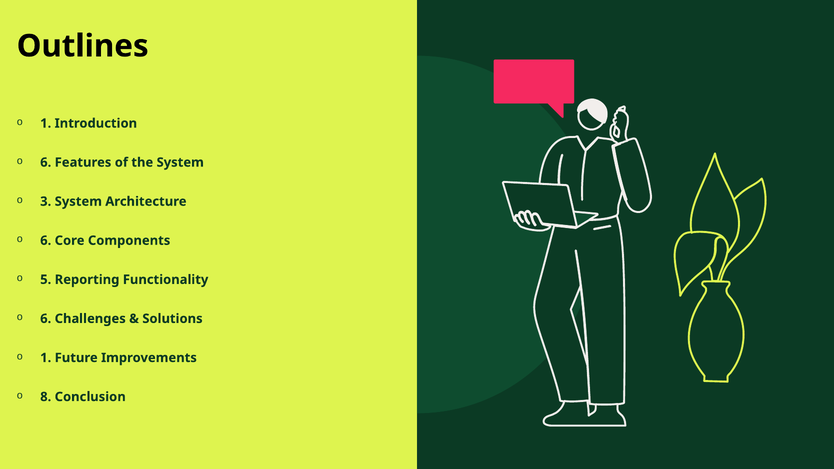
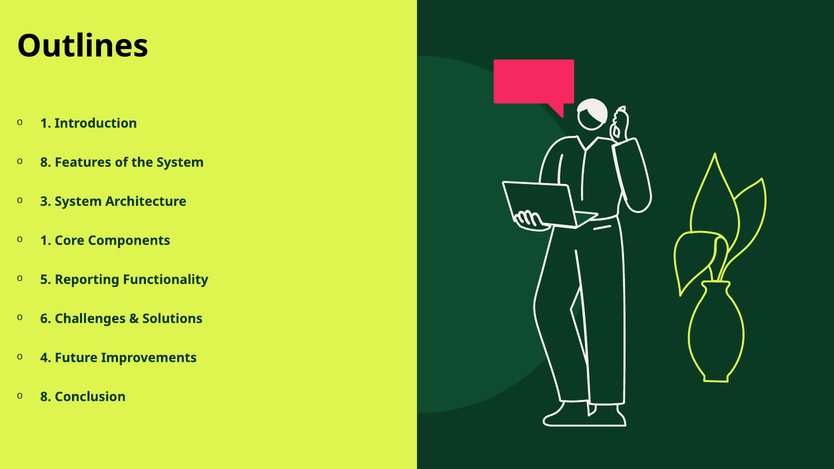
6: 6 -> 8 (46, 162)
6: 6 -> 1 (46, 241)
1: 1 -> 4 (46, 358)
